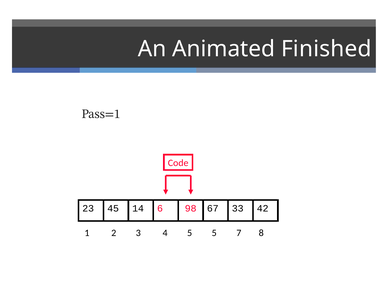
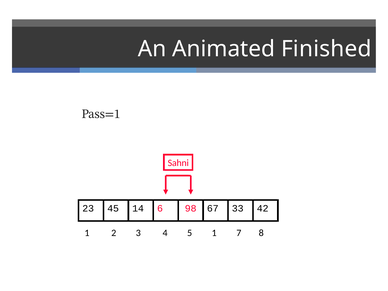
Code: Code -> Sahni (178, 163)
5 5: 5 -> 1 (214, 233)
